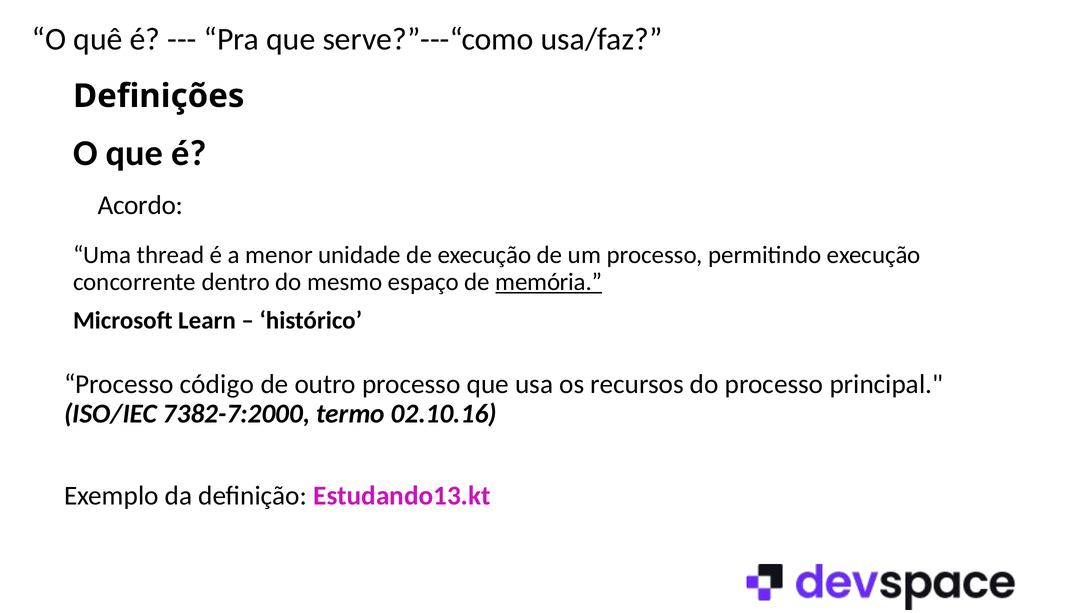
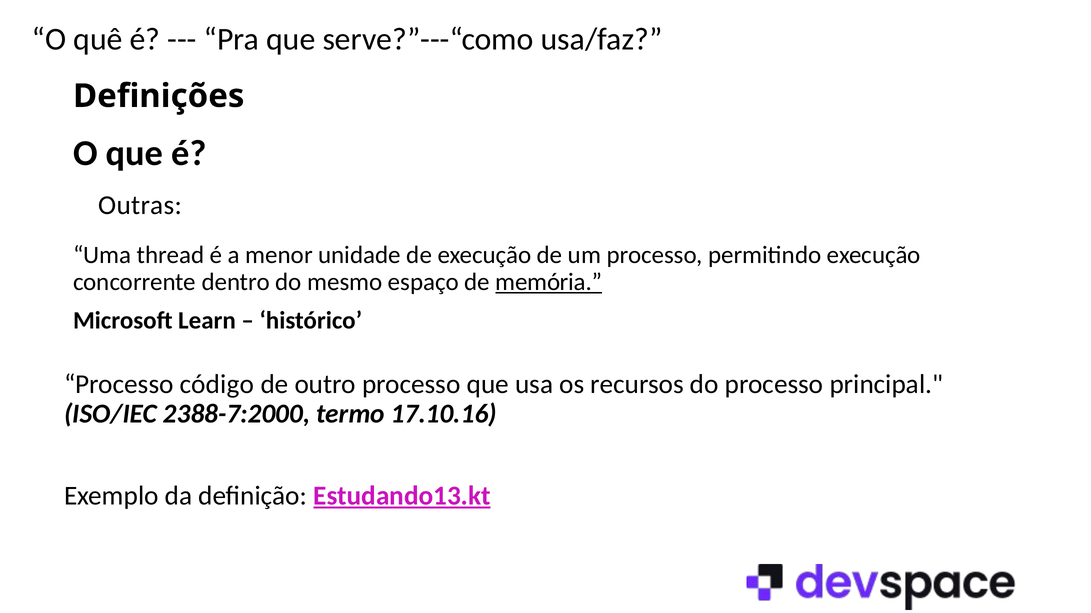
Acordo: Acordo -> Outras (140, 205)
7382-7:2000: 7382-7:2000 -> 2388-7:2000 (237, 414)
02.10.16: 02.10.16 -> 17.10.16 (444, 414)
Estudando13.kt underline: none -> present (402, 496)
